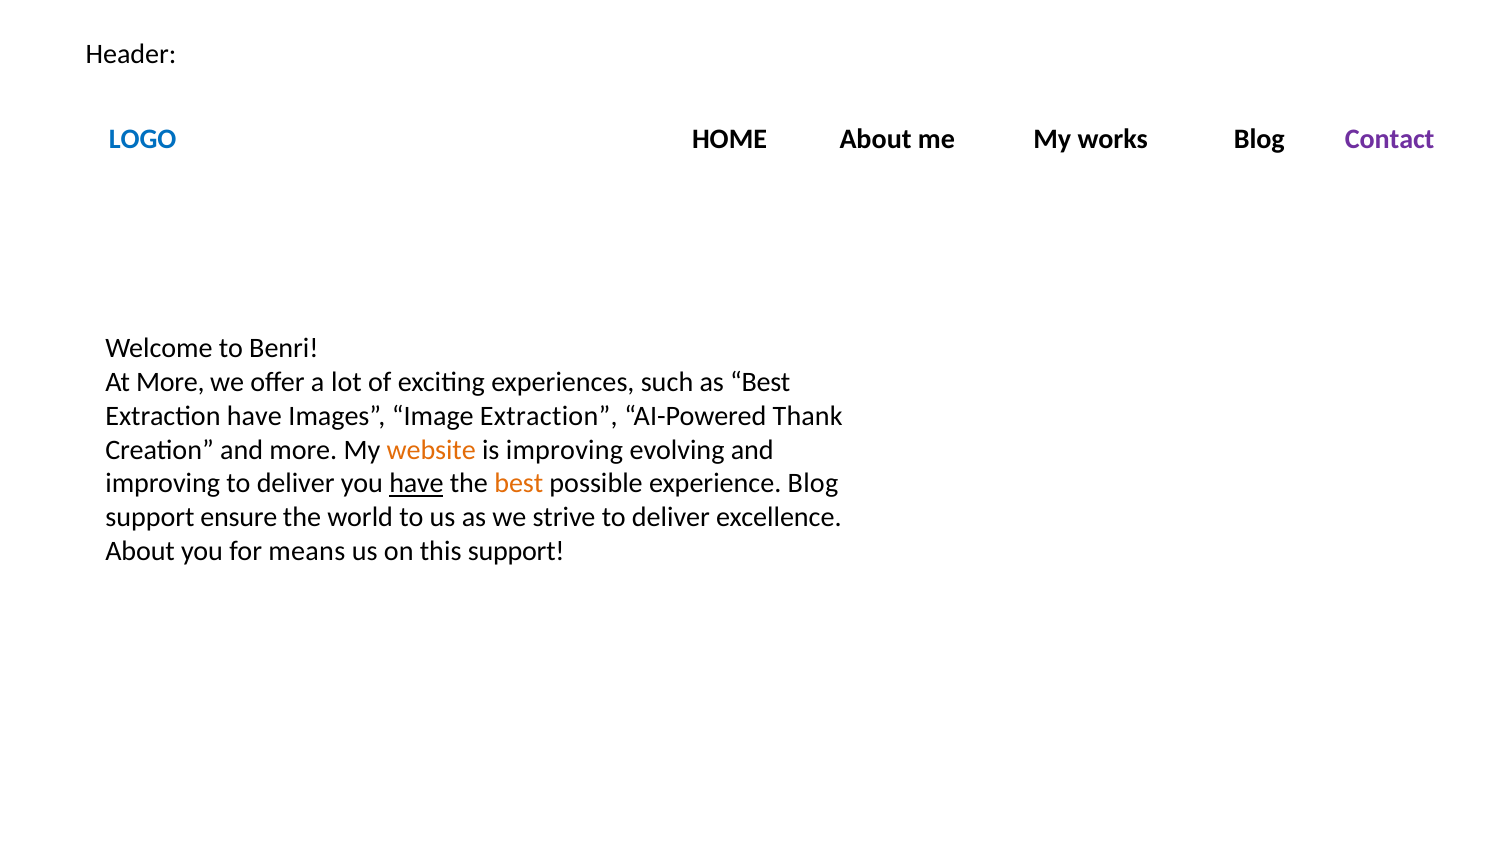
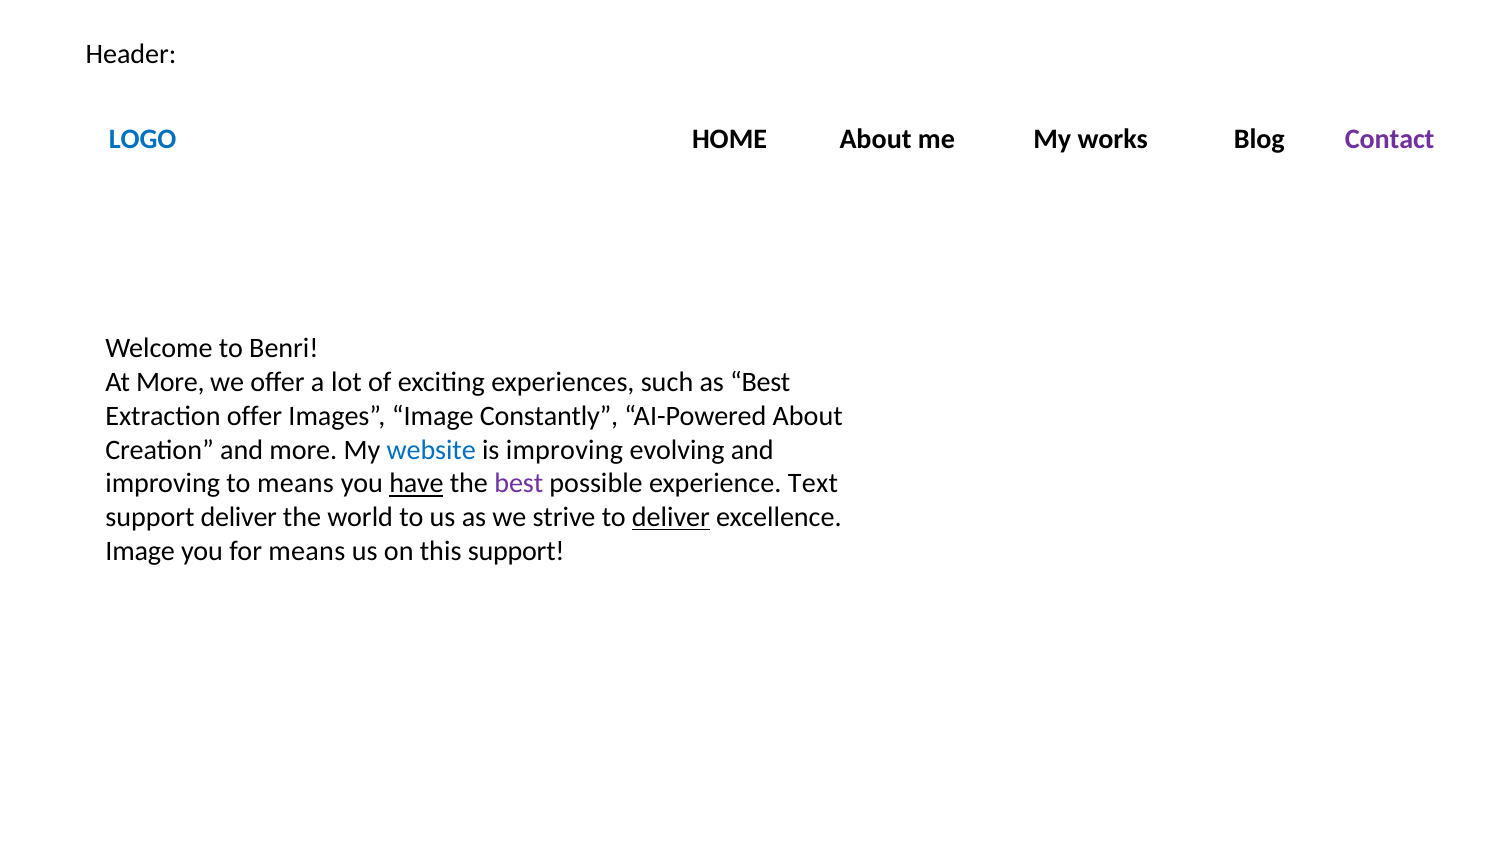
Extraction have: have -> offer (254, 416)
Image Extraction: Extraction -> Constantly (549, 416)
AI-Powered Thank: Thank -> About (808, 416)
website colour: orange -> blue (431, 450)
improving to deliver: deliver -> means (296, 484)
best colour: orange -> purple (519, 484)
experience Blog: Blog -> Text (813, 484)
support ensure: ensure -> deliver (239, 517)
deliver underline: none -> present (671, 517)
About: About -> Image (140, 551)
